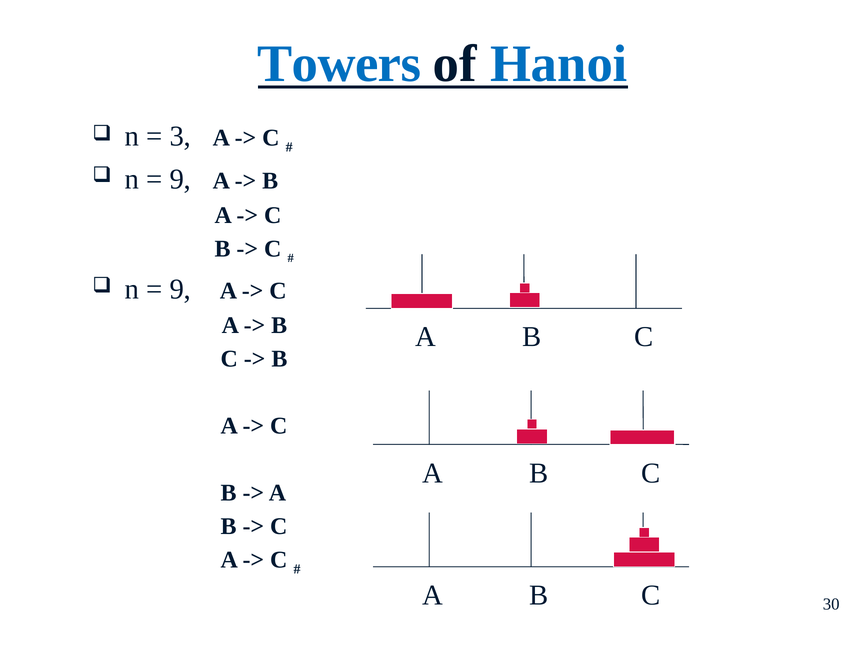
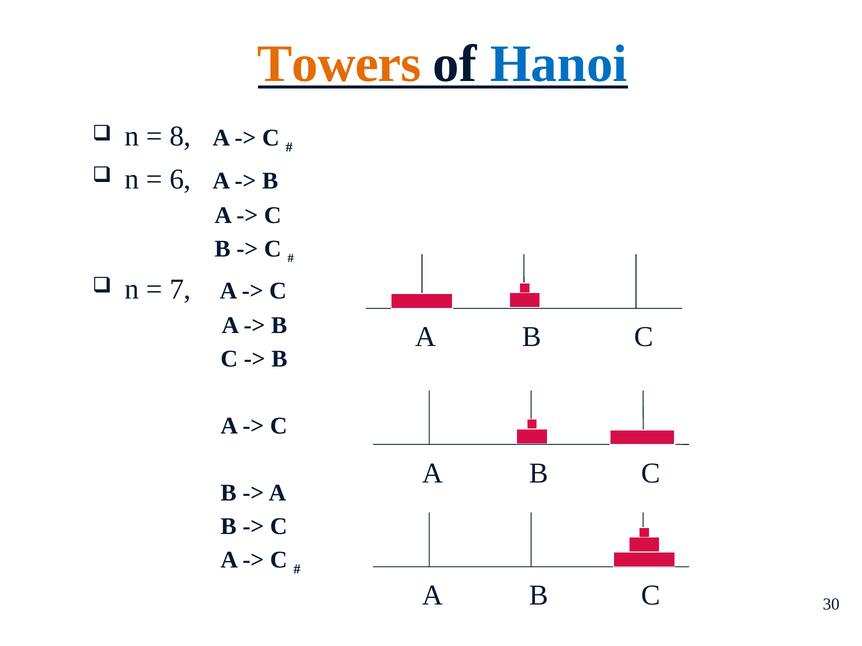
Towers colour: blue -> orange (339, 64)
3: 3 -> 8 (180, 136)
9: 9 -> 6 (180, 179)
9: 9 -> 7 (180, 290)
